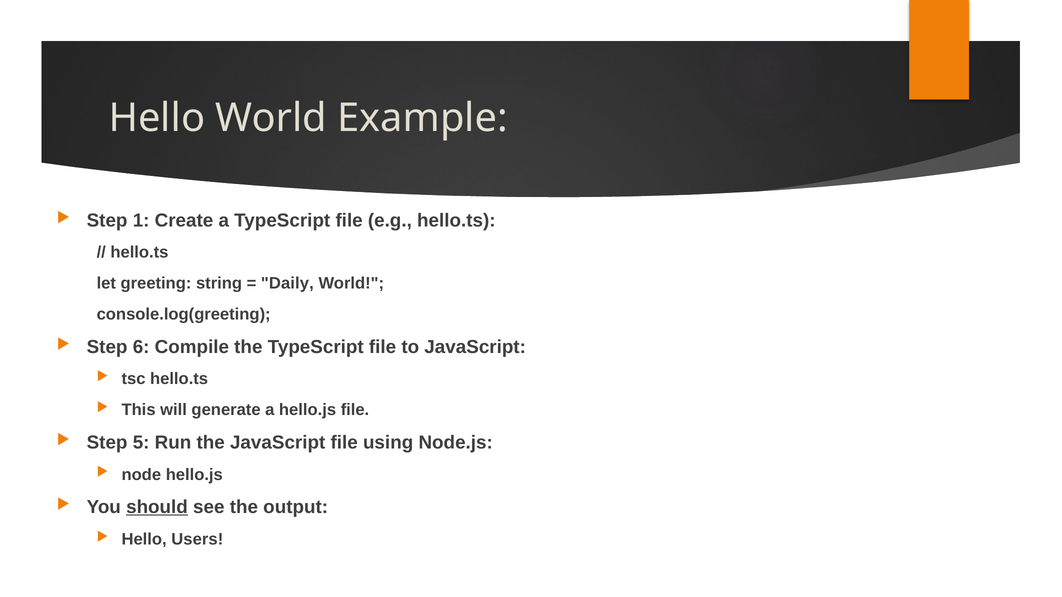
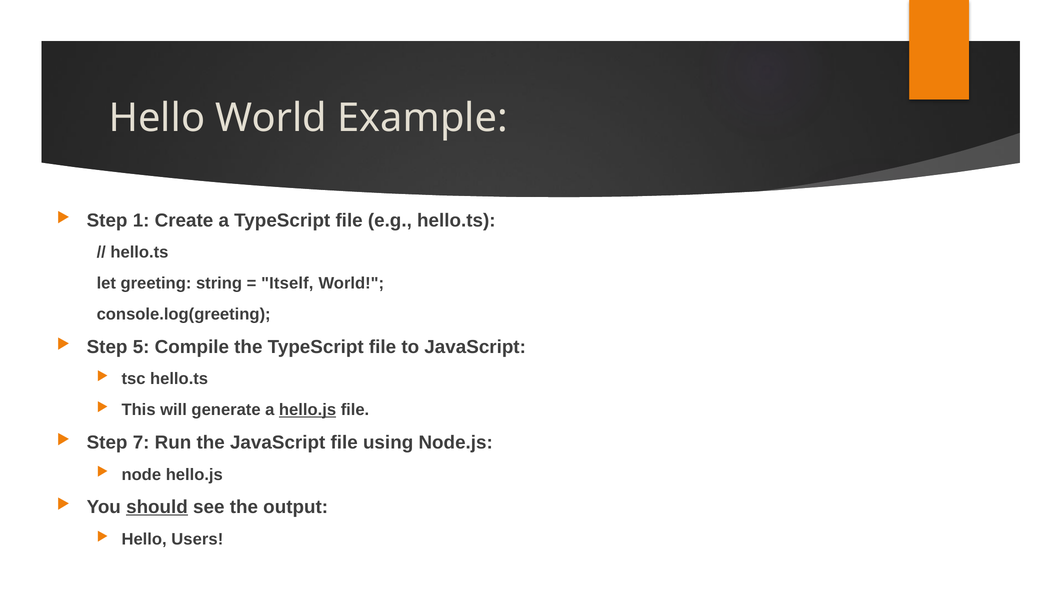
Daily: Daily -> Itself (287, 284)
6: 6 -> 5 (141, 347)
hello.js underline: none -> present (308, 410)
5: 5 -> 7 (141, 443)
